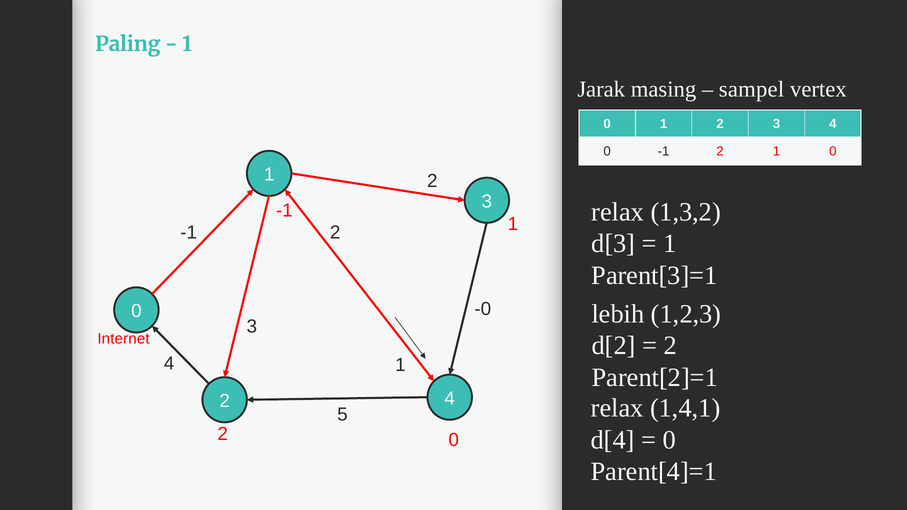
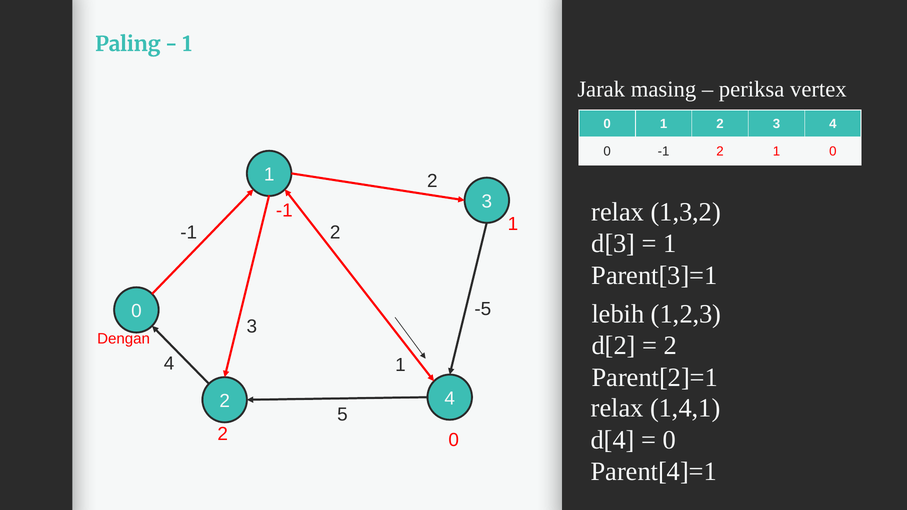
sampel: sampel -> periksa (752, 90)
-0: -0 -> -5 (483, 309)
Internet: Internet -> Dengan (124, 339)
